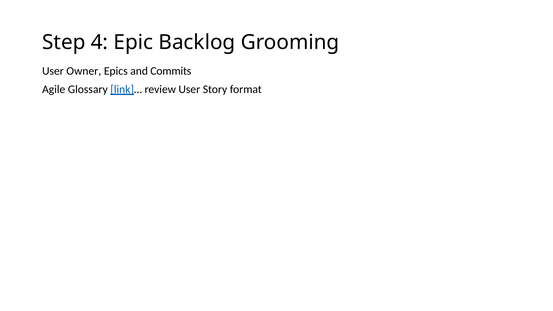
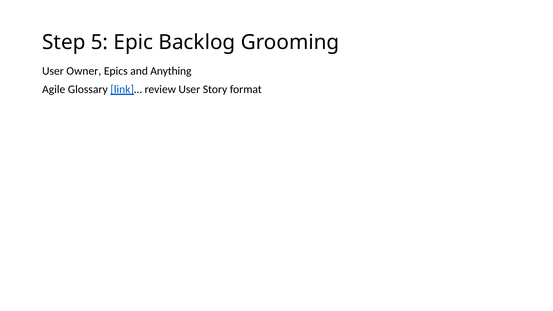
4: 4 -> 5 (99, 42)
Commits: Commits -> Anything (171, 71)
